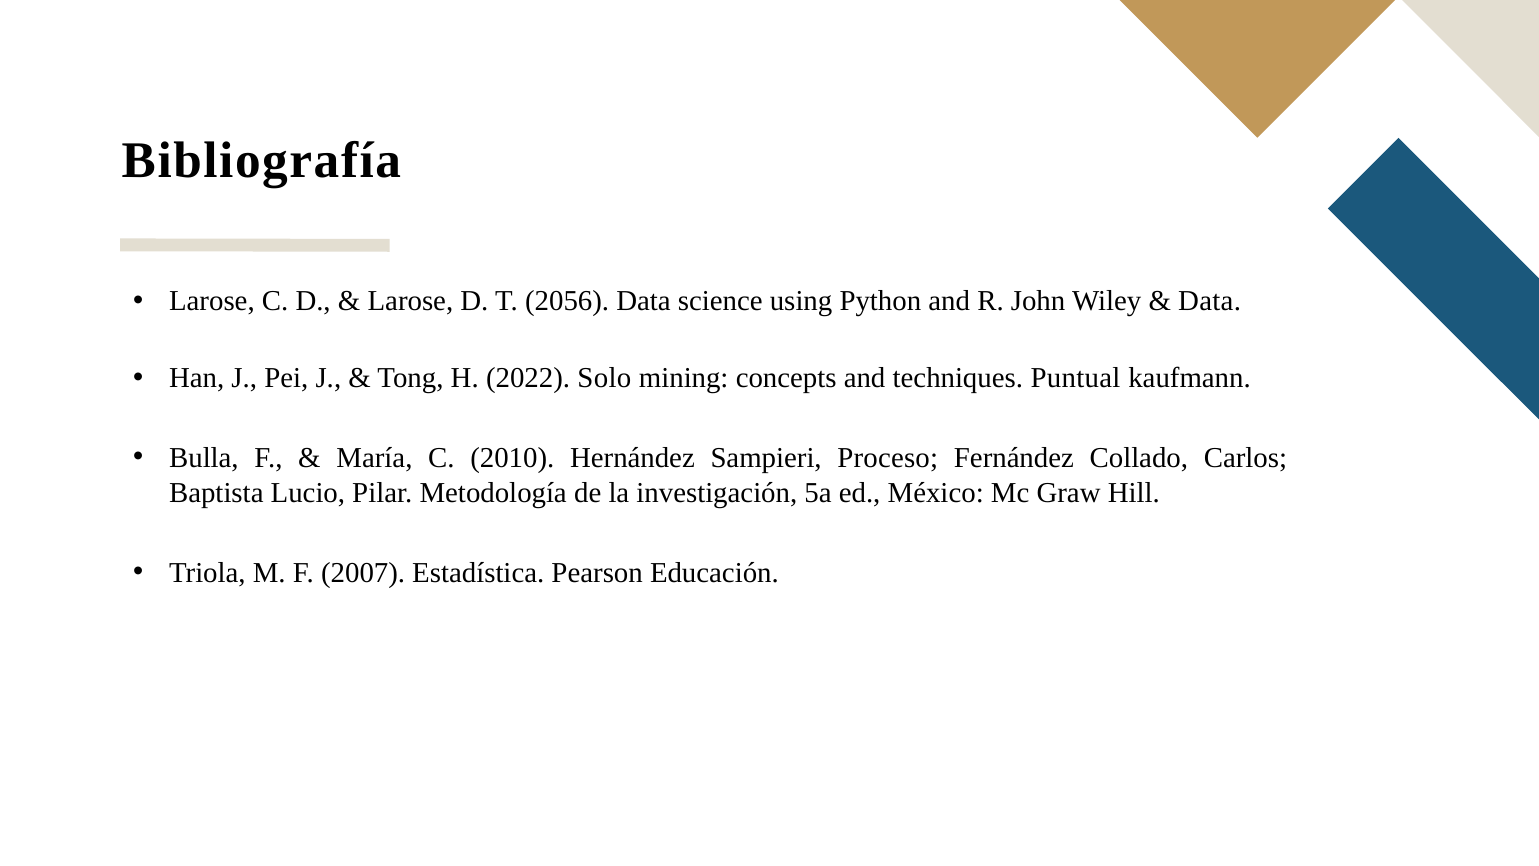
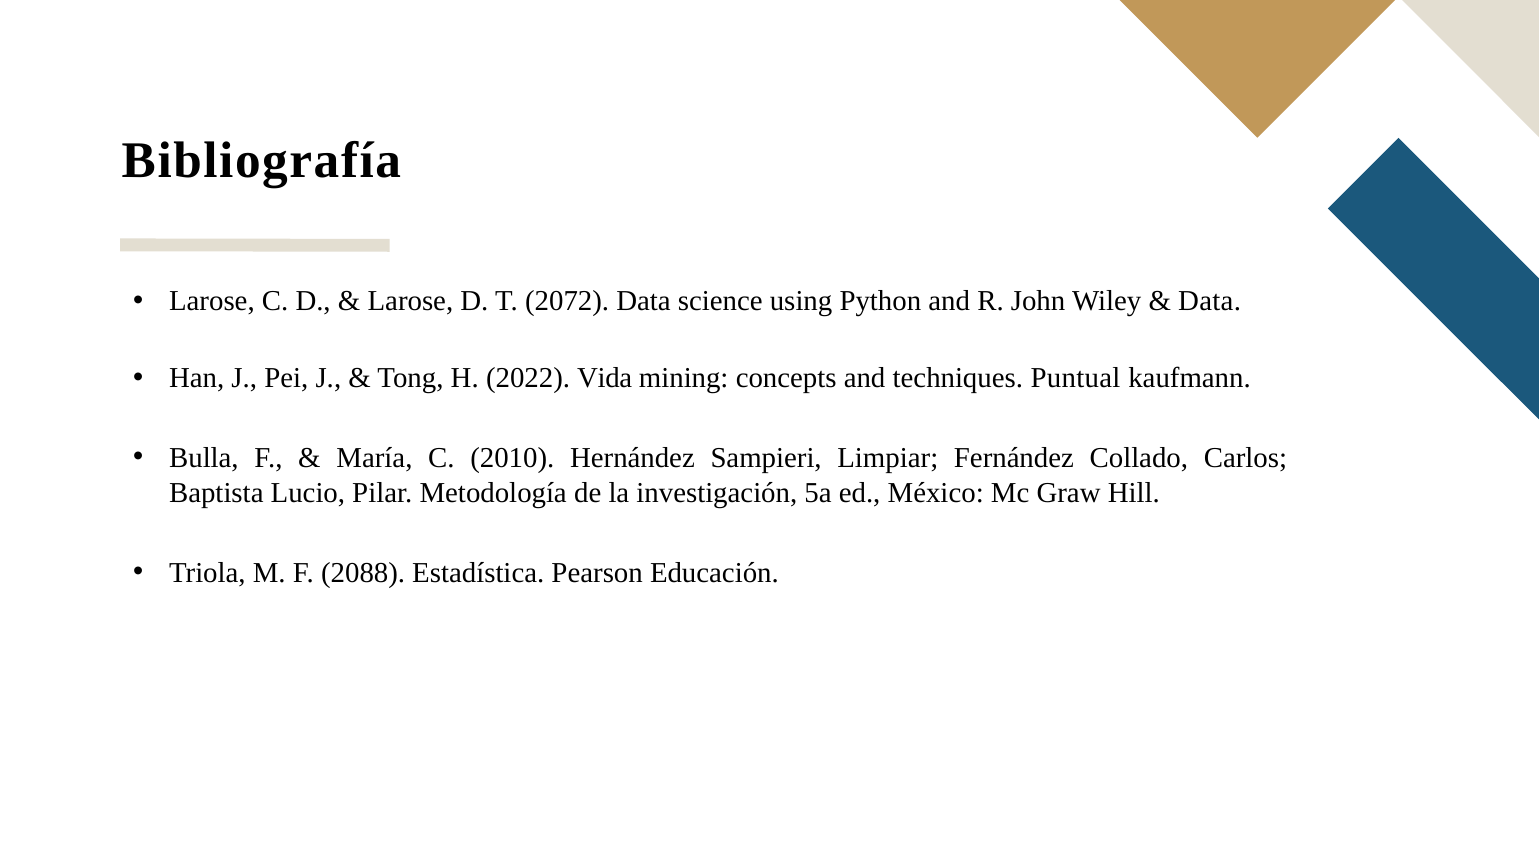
2056: 2056 -> 2072 (567, 301)
Solo: Solo -> Vida (605, 378)
Proceso: Proceso -> Limpiar (888, 458)
2007: 2007 -> 2088 (363, 573)
